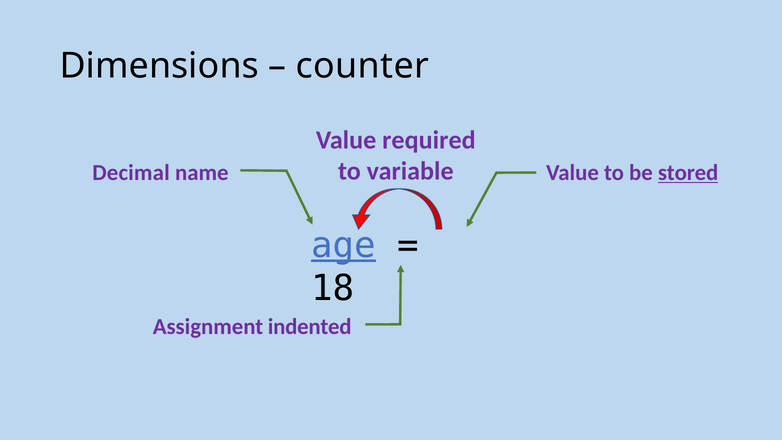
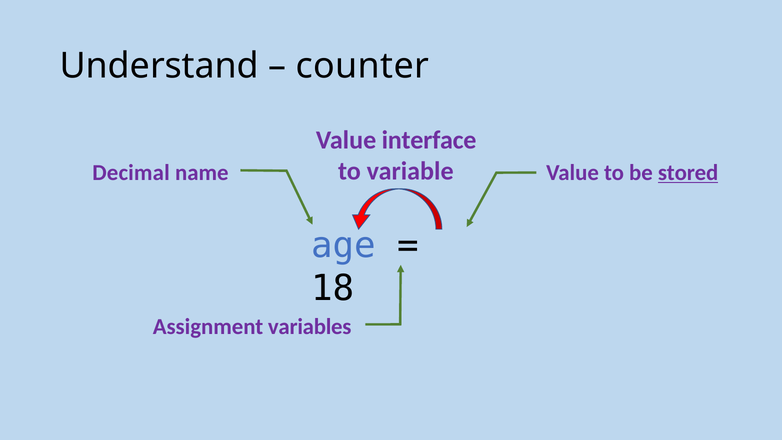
Dimensions: Dimensions -> Understand (159, 66)
required: required -> interface (429, 140)
age underline: present -> none (344, 245)
indented: indented -> variables (310, 327)
